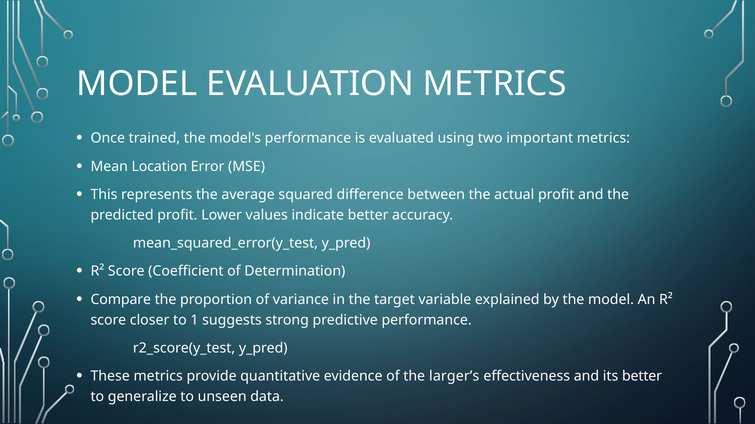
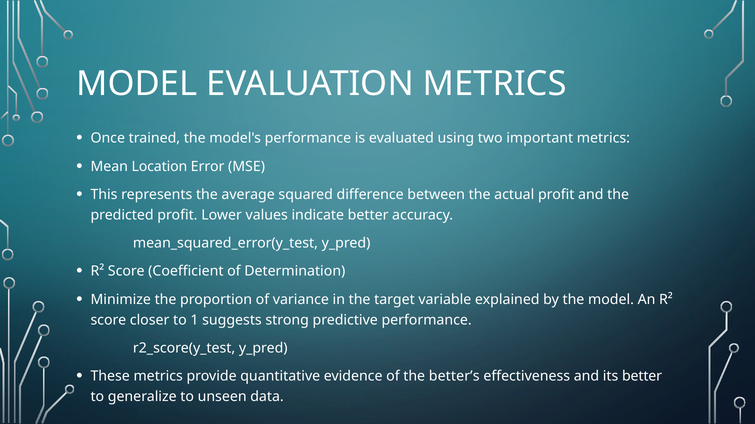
Compare: Compare -> Minimize (121, 300)
larger’s: larger’s -> better’s (454, 377)
